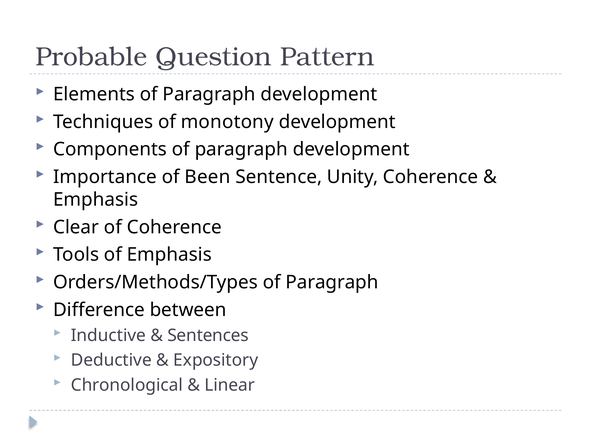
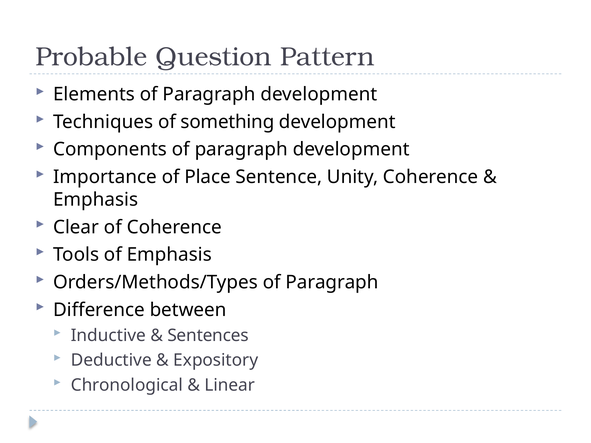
monotony: monotony -> something (227, 122)
Been: Been -> Place (208, 177)
